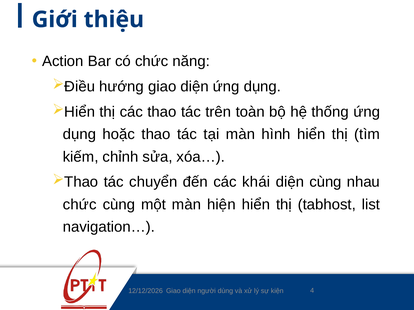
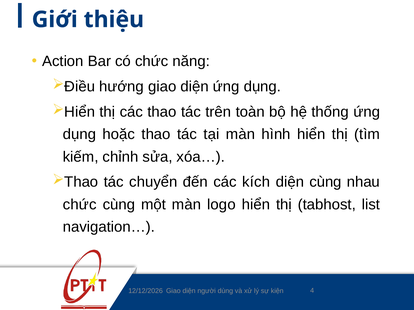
khái: khái -> kích (256, 182)
hiện: hiện -> logo (221, 205)
